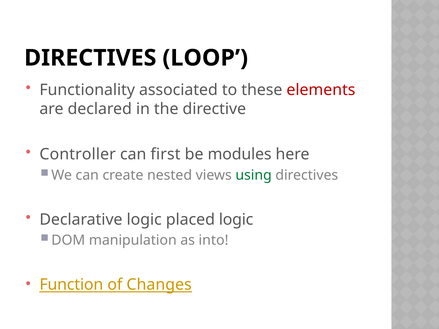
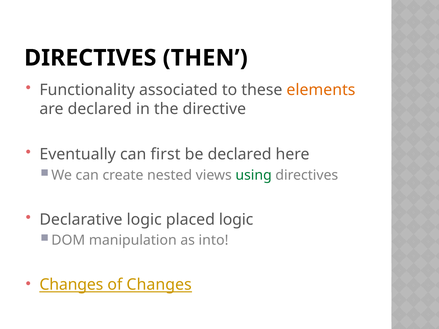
LOOP: LOOP -> THEN (205, 58)
elements colour: red -> orange (321, 90)
Controller: Controller -> Eventually (78, 154)
be modules: modules -> declared (240, 154)
Function: Function -> Changes (71, 285)
